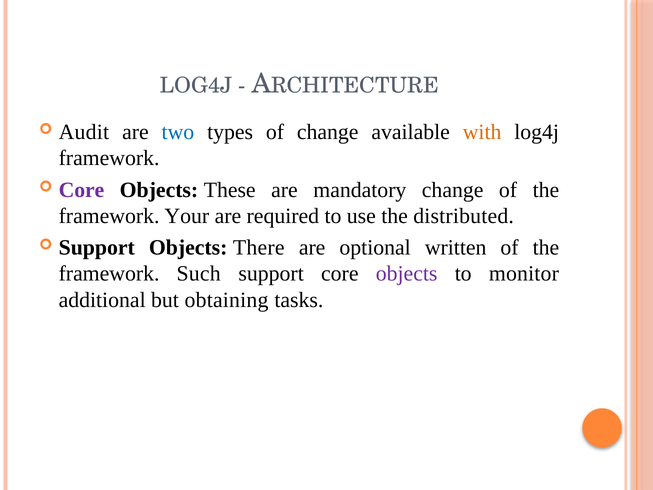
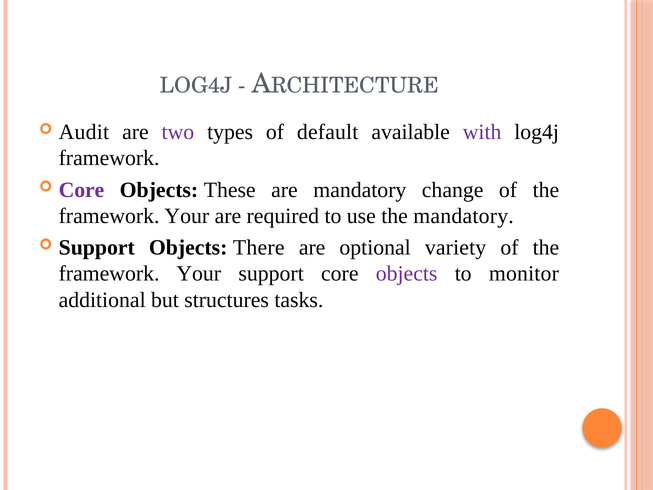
two colour: blue -> purple (178, 132)
of change: change -> default (328, 132)
with colour: orange -> purple (482, 132)
the distributed: distributed -> mandatory (464, 216)
written: written -> variety (456, 247)
Such: Such -> Your (199, 274)
obtaining: obtaining -> structures (227, 300)
